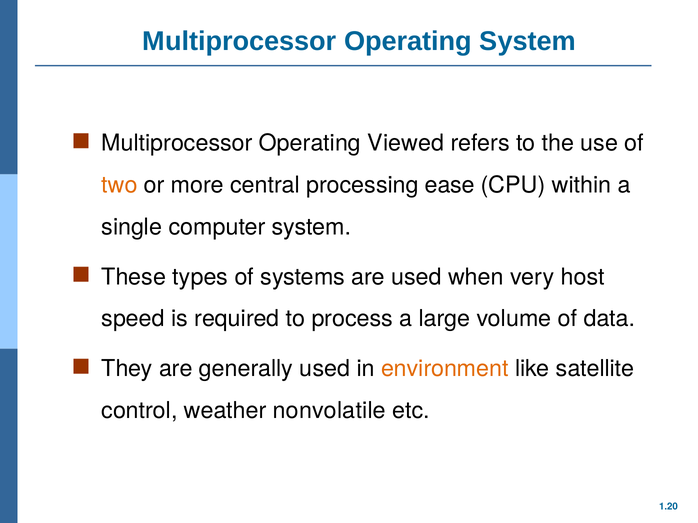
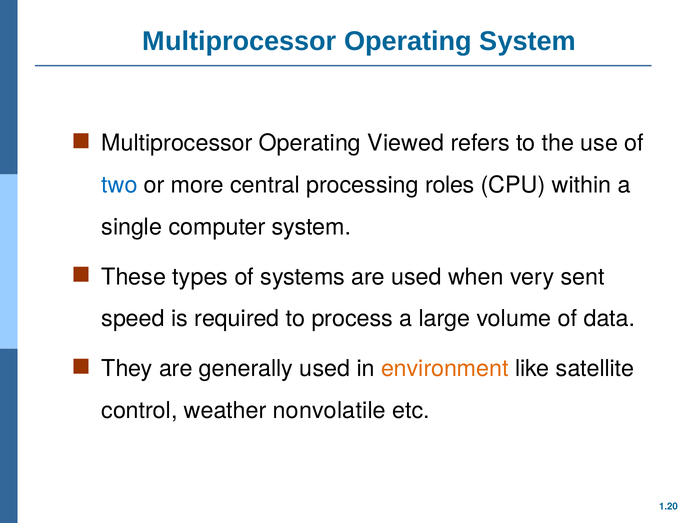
two colour: orange -> blue (119, 185)
ease: ease -> roles (450, 185)
host: host -> sent (583, 277)
